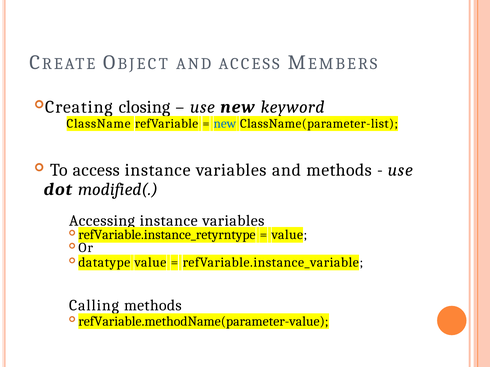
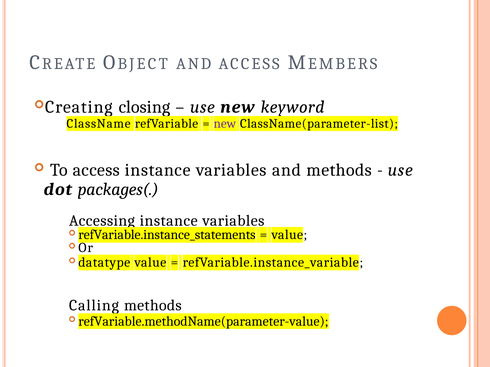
new colour: blue -> purple (225, 124)
modified(: modified( -> packages( (118, 189)
refVariable.instance_retyrntype: refVariable.instance_retyrntype -> refVariable.instance_statements (167, 235)
